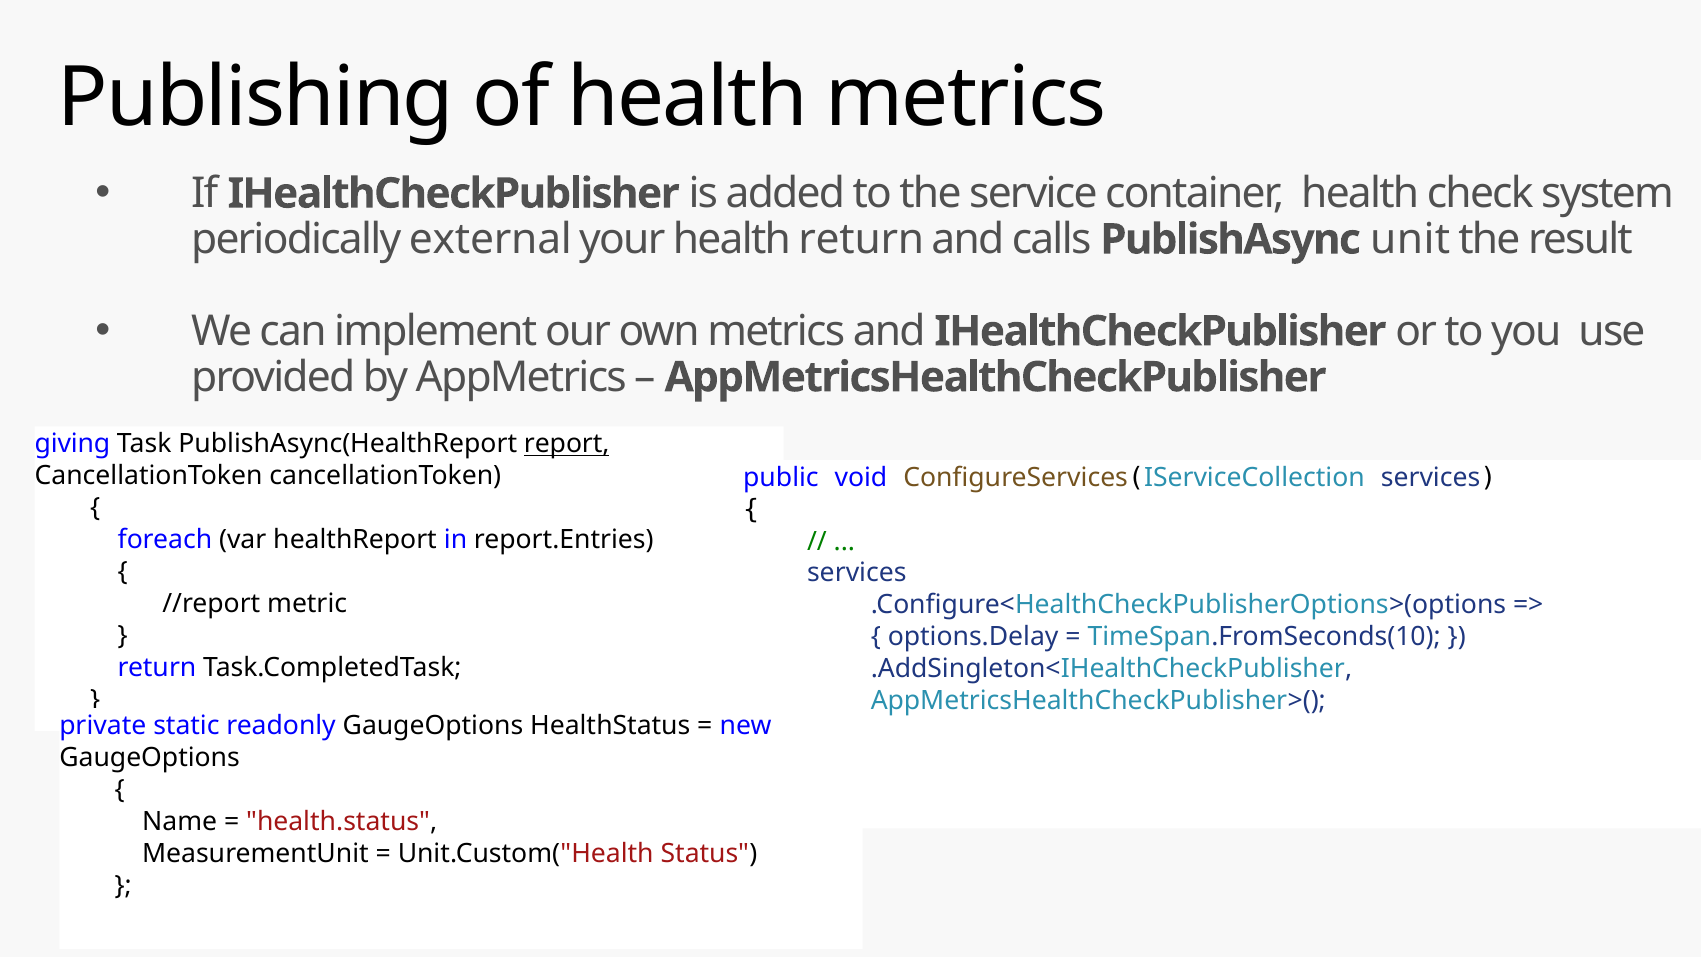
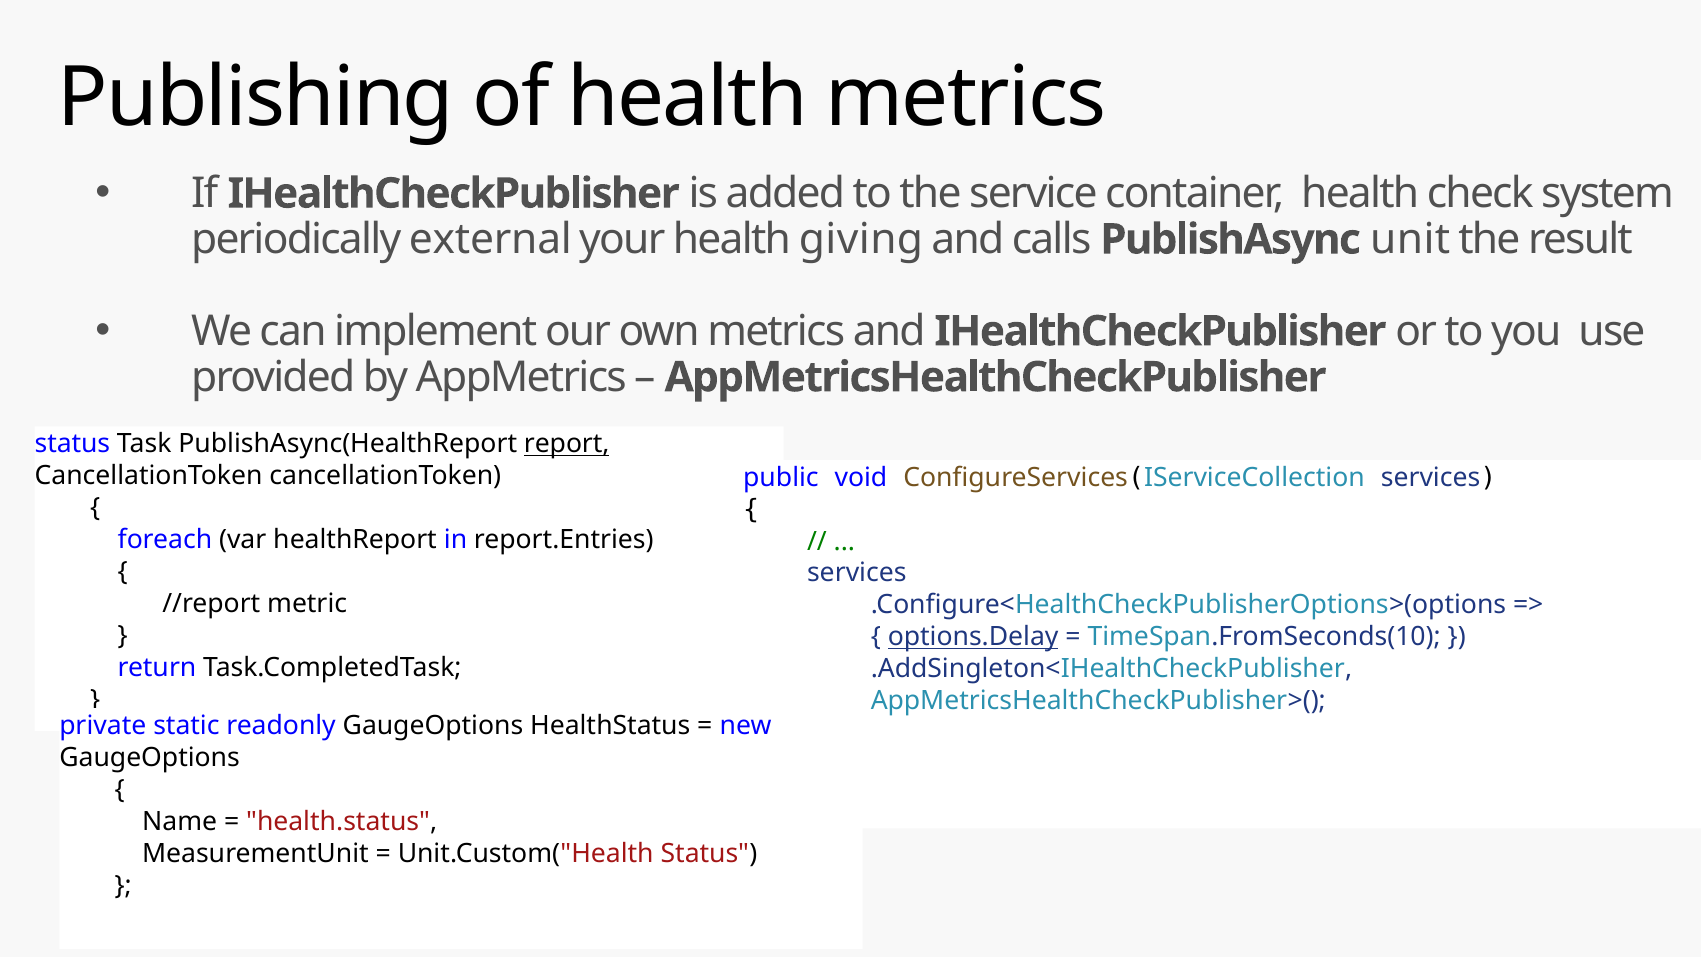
health return: return -> giving (861, 240)
giving: giving -> status (72, 444)
options.Delay underline: none -> present (973, 637)
